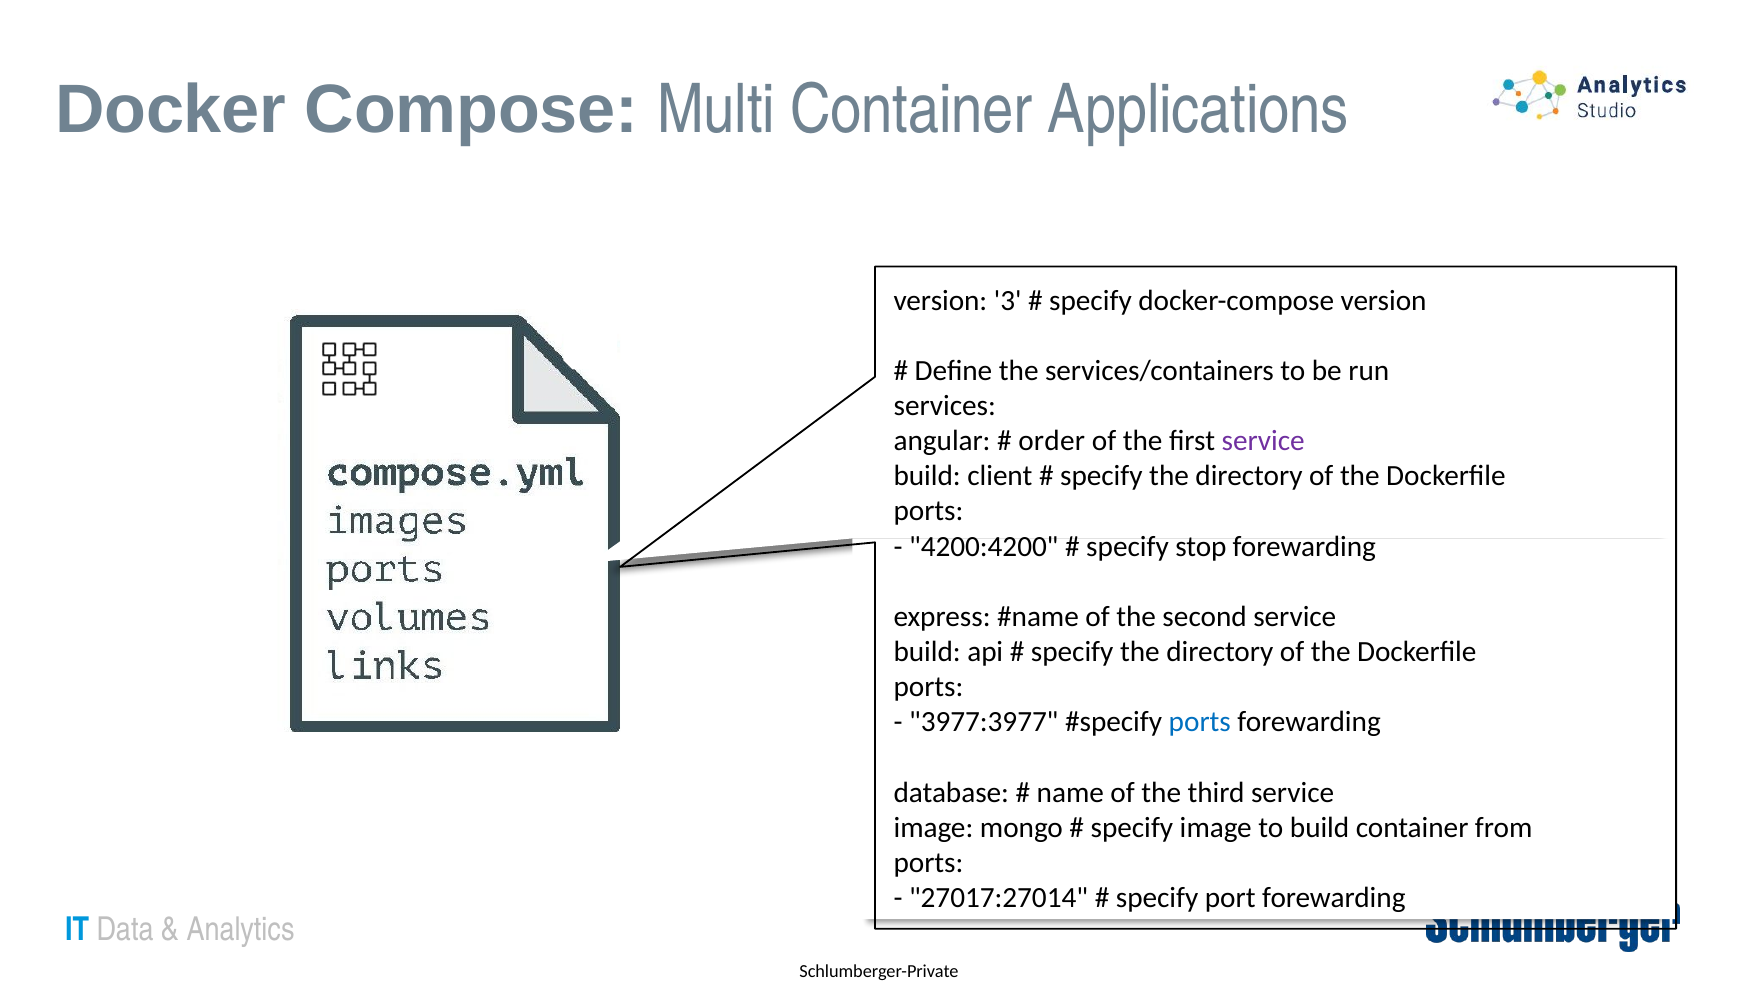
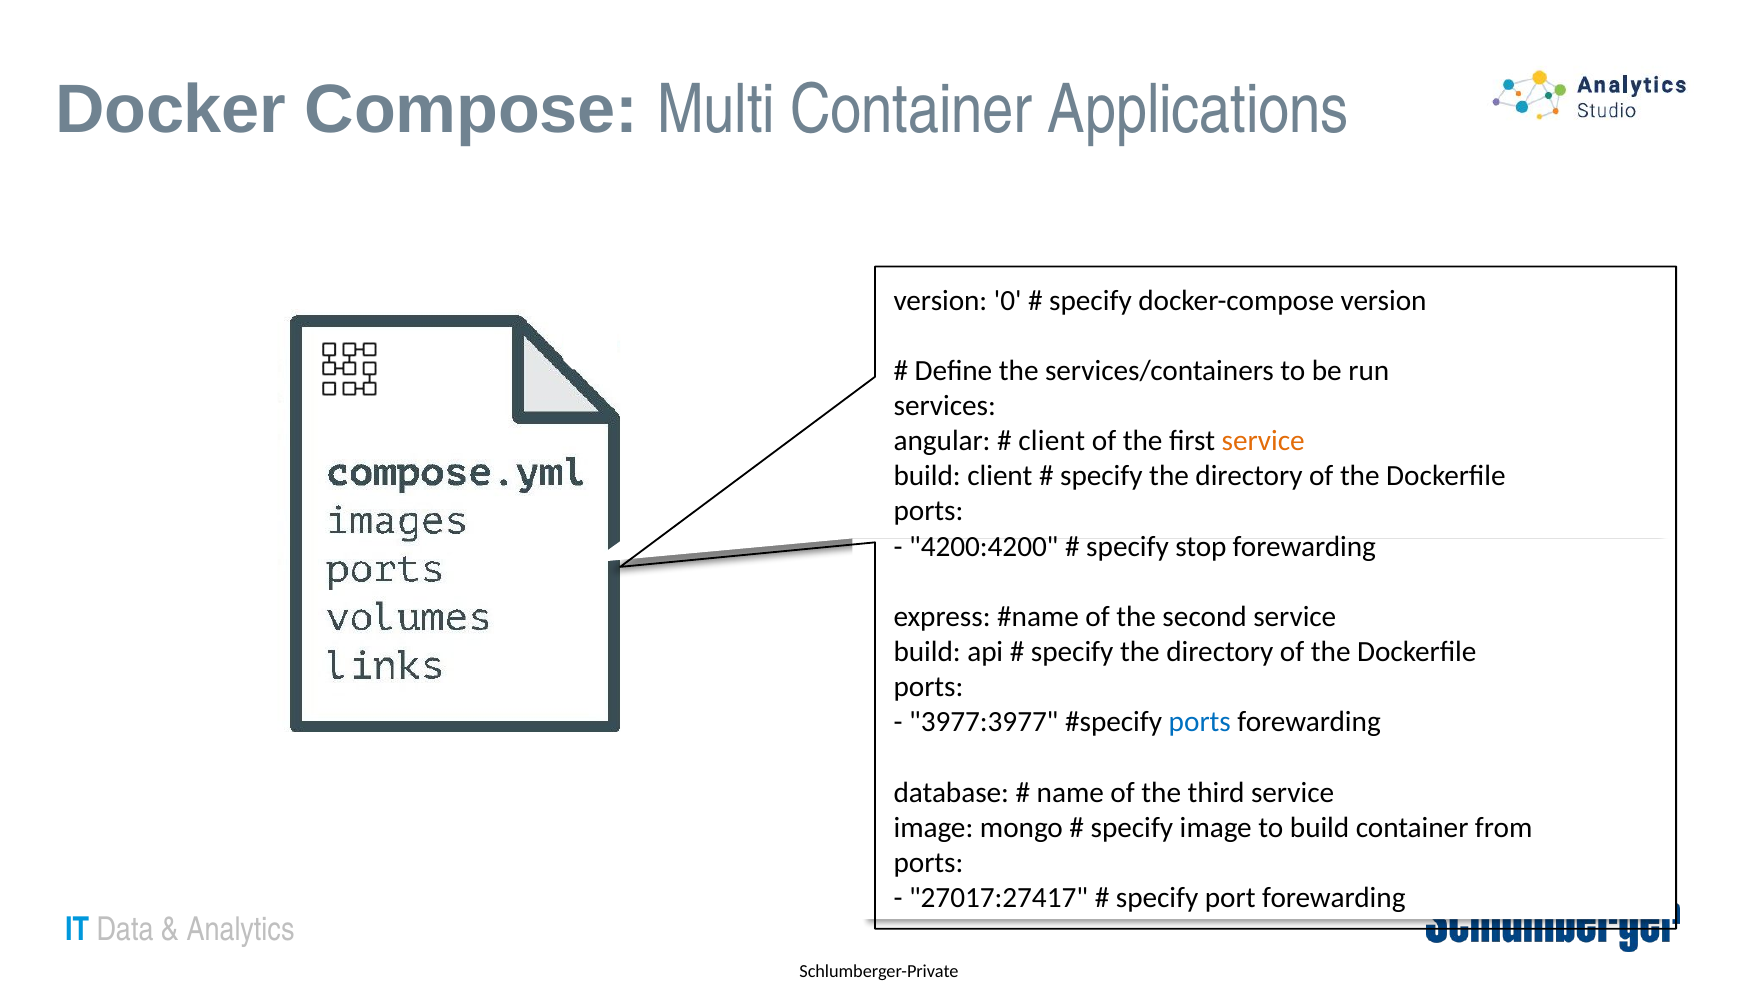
3: 3 -> 0 (1008, 300)
order: order -> client (1052, 441)
service colour: purple -> orange (1263, 441)
27017:27014: 27017:27014 -> 27017:27417 (999, 898)
